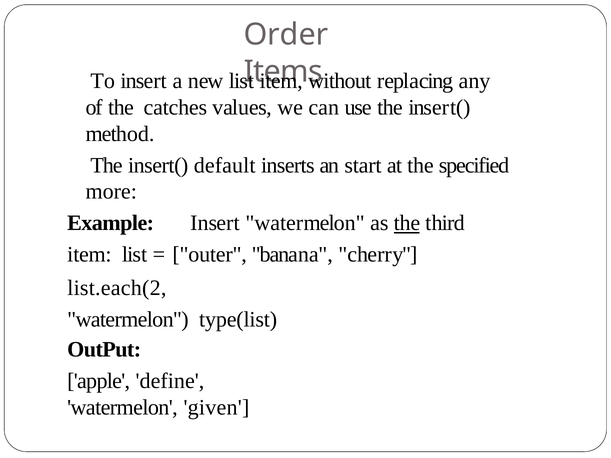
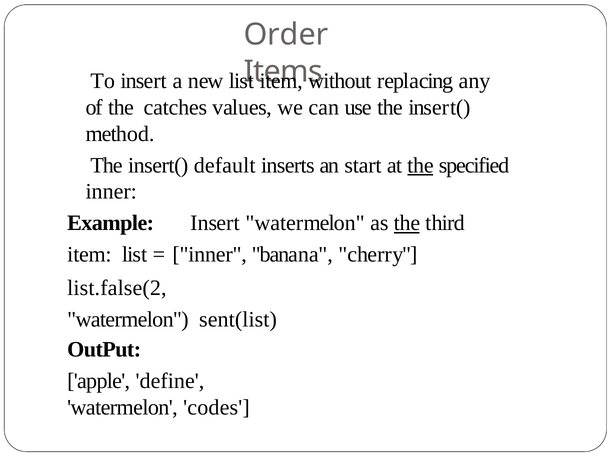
the underline: none -> present (420, 165)
more: more -> inner (111, 192)
outer: outer -> inner (210, 255)
list.each(2: list.each(2 -> list.false(2 (117, 288)
type(list: type(list -> sent(list (238, 320)
given: given -> codes (216, 408)
